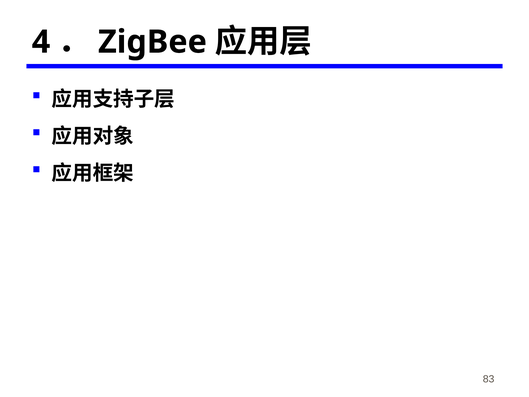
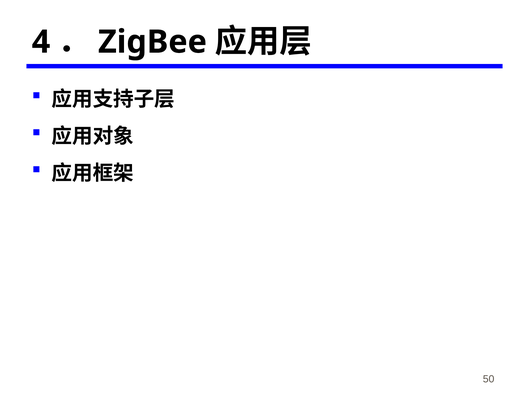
83: 83 -> 50 (489, 379)
